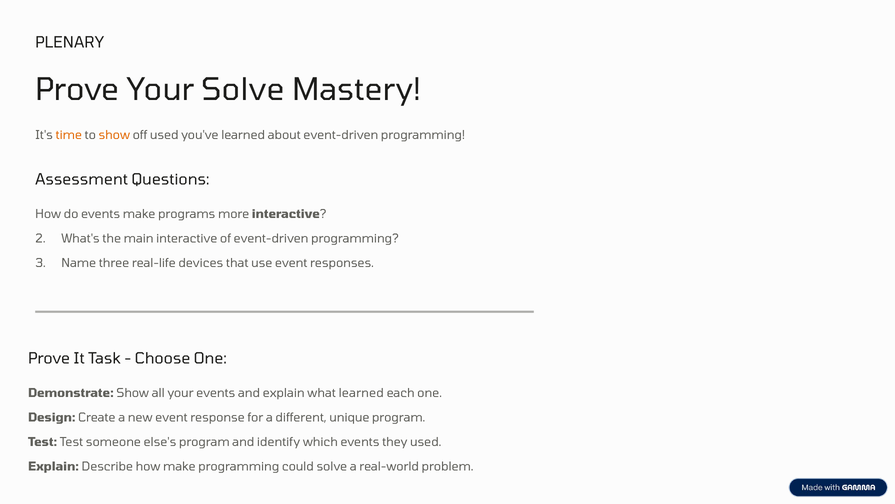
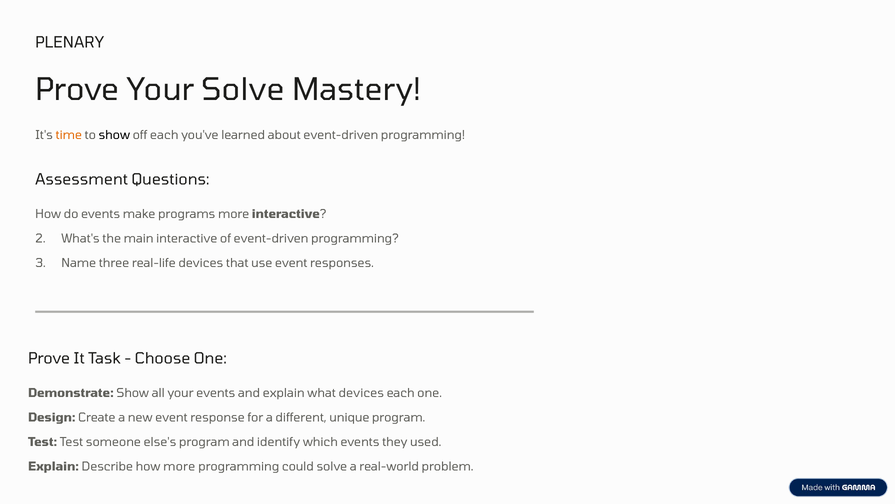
show colour: orange -> black (114, 135)
off used: used -> each (164, 135)
what learned: learned -> devices (361, 393)
how make: make -> more (179, 466)
